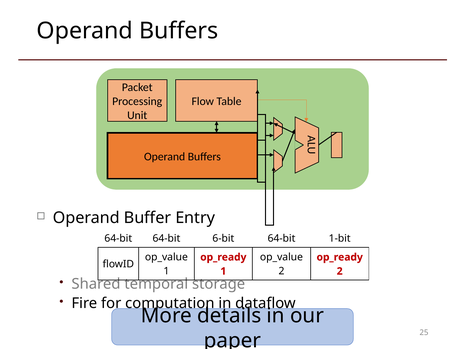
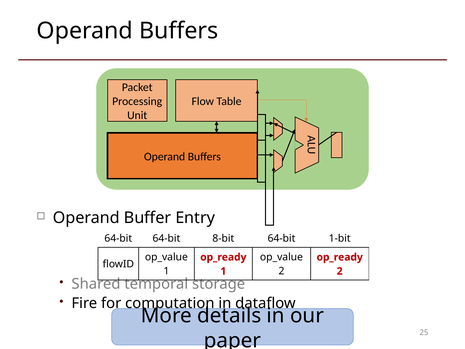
6-bit: 6-bit -> 8-bit (223, 238)
